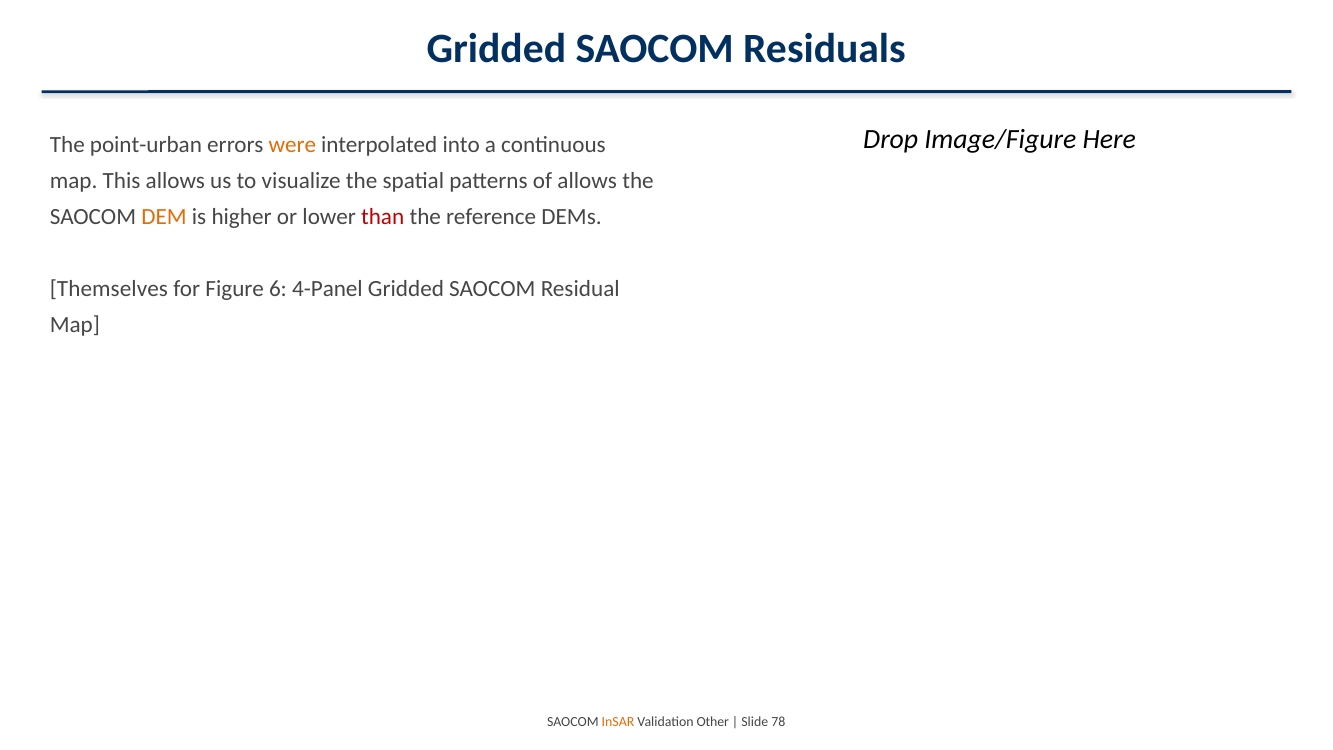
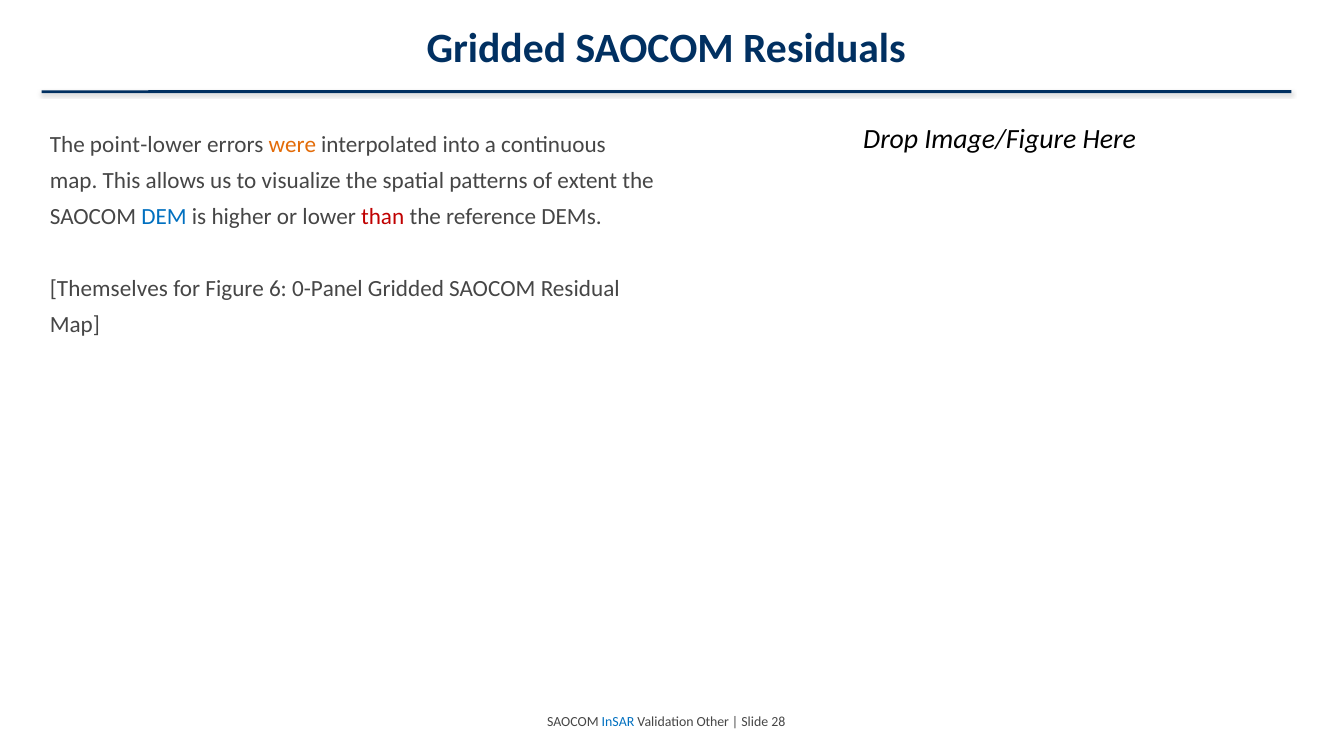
point-urban: point-urban -> point-lower (146, 145)
of allows: allows -> extent (587, 181)
DEM colour: orange -> blue (164, 217)
4-Panel: 4-Panel -> 0-Panel (327, 289)
InSAR colour: orange -> blue (618, 722)
78: 78 -> 28 (778, 722)
